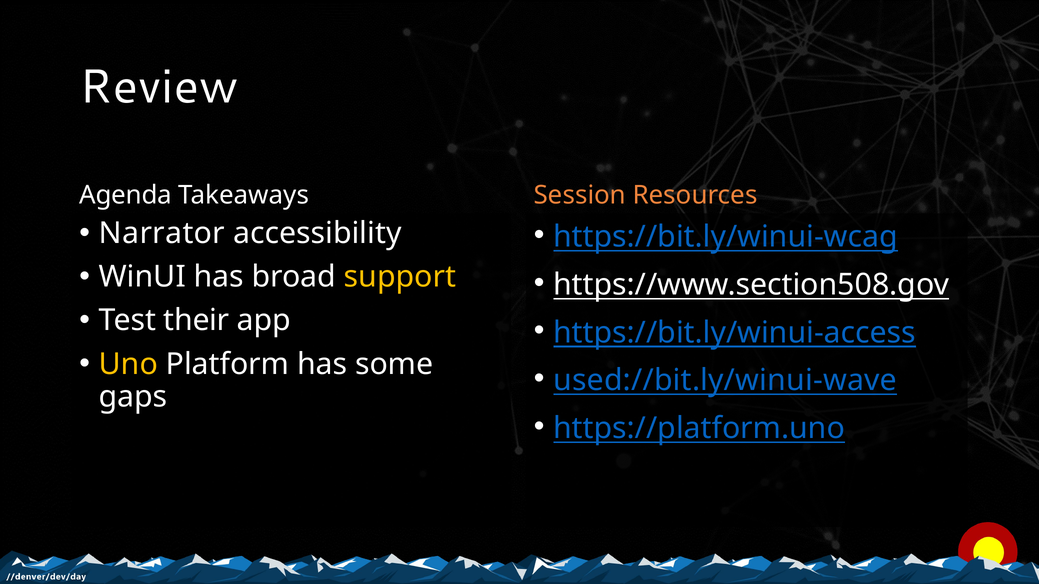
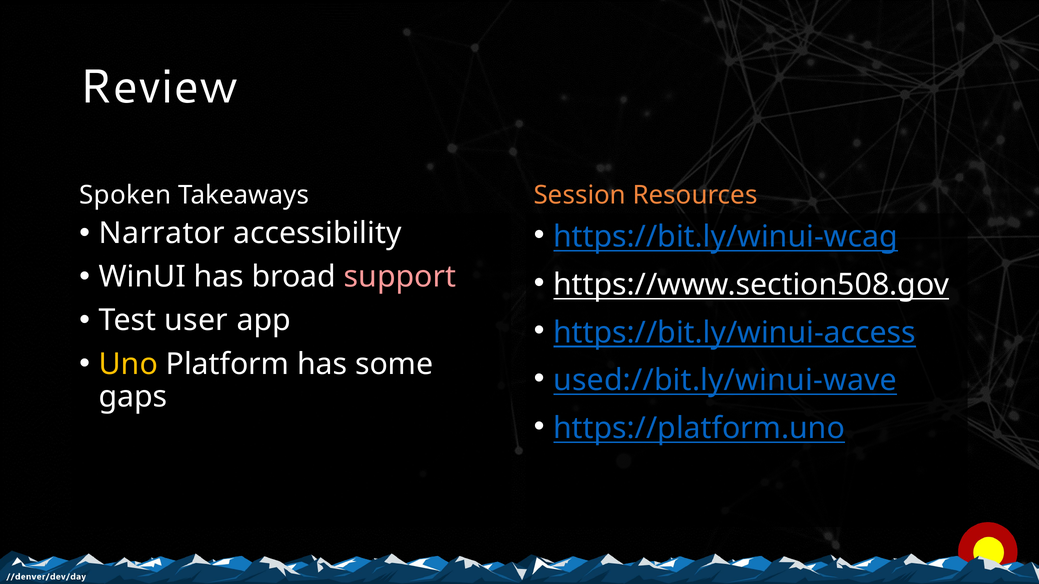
Agenda: Agenda -> Spoken (125, 195)
support colour: yellow -> pink (400, 277)
their: their -> user (196, 321)
